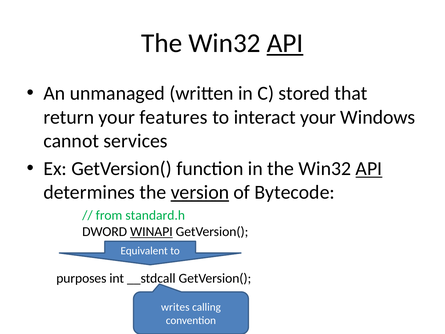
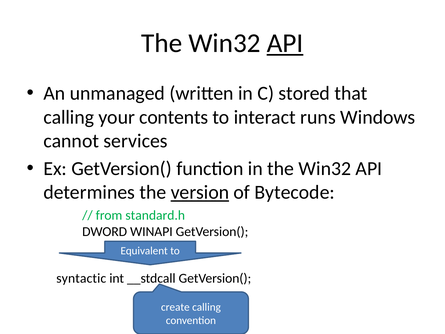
return: return -> calling (69, 117)
features: features -> contents (174, 117)
interact your: your -> runs (318, 117)
API underline: present -> none (369, 169)
WINAPI underline: present -> none (151, 232)
purposes: purposes -> syntactic (81, 278)
writes: writes -> create (175, 307)
